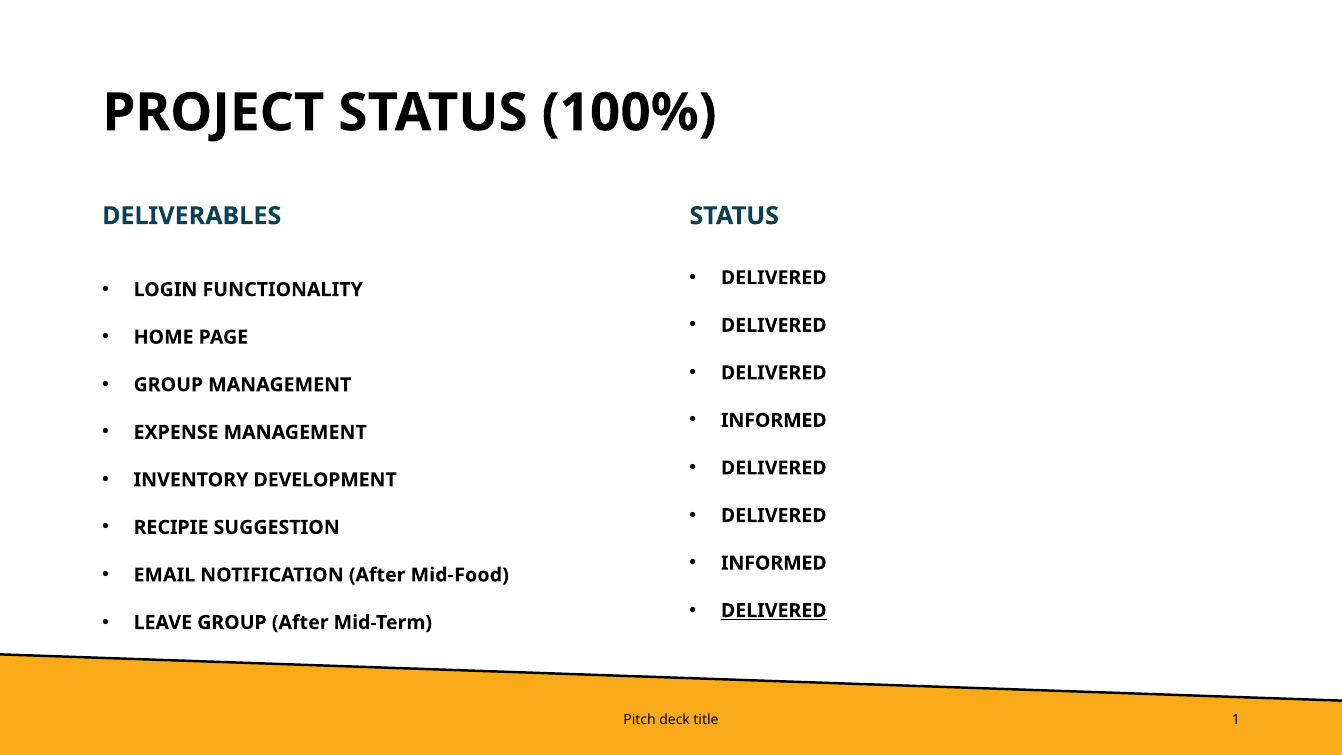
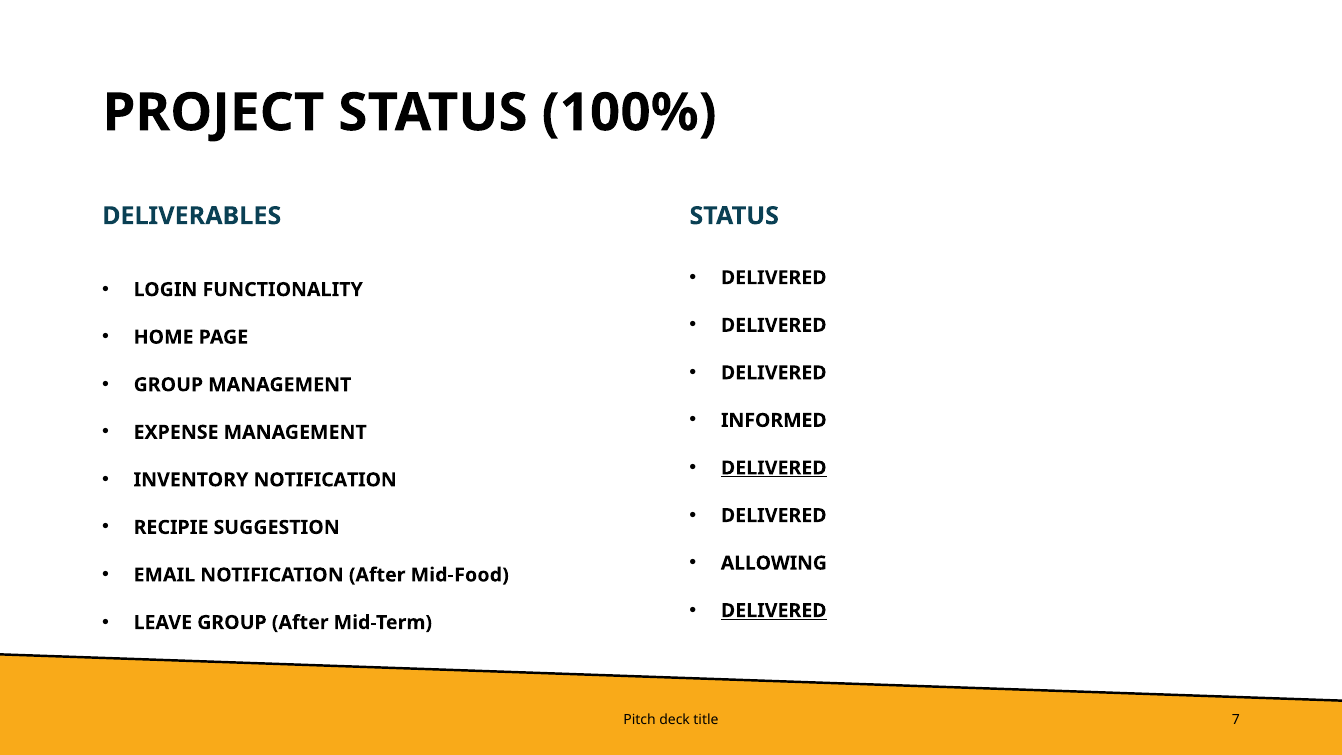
DELIVERED underline: none -> present (774, 468)
INVENTORY DEVELOPMENT: DEVELOPMENT -> NOTIFICATION (325, 480)
INFORMED: INFORMED -> ALLOWING (774, 563)
1: 1 -> 7 (1236, 720)
